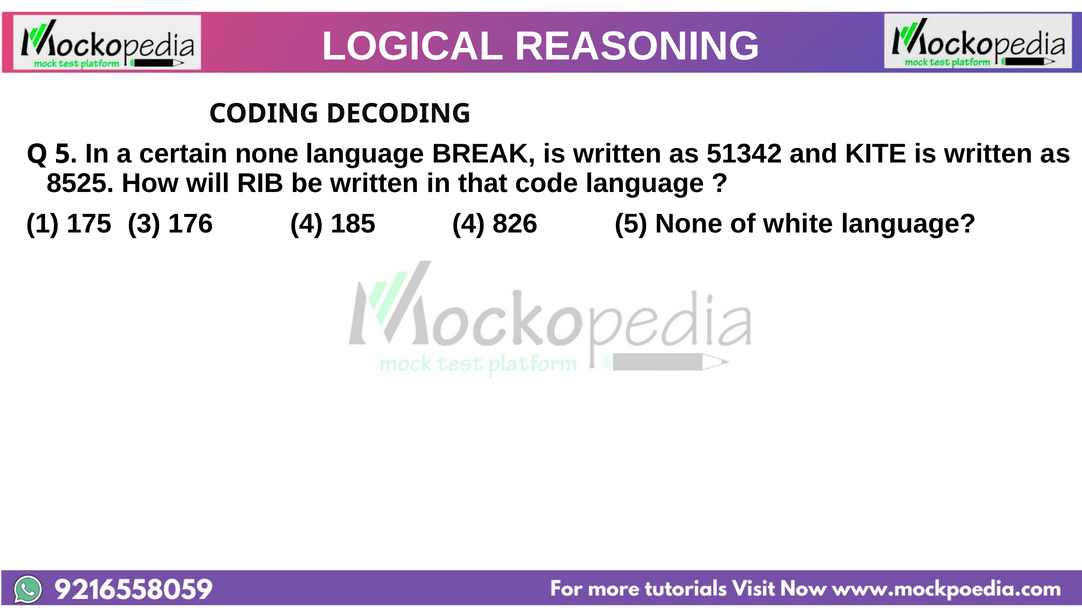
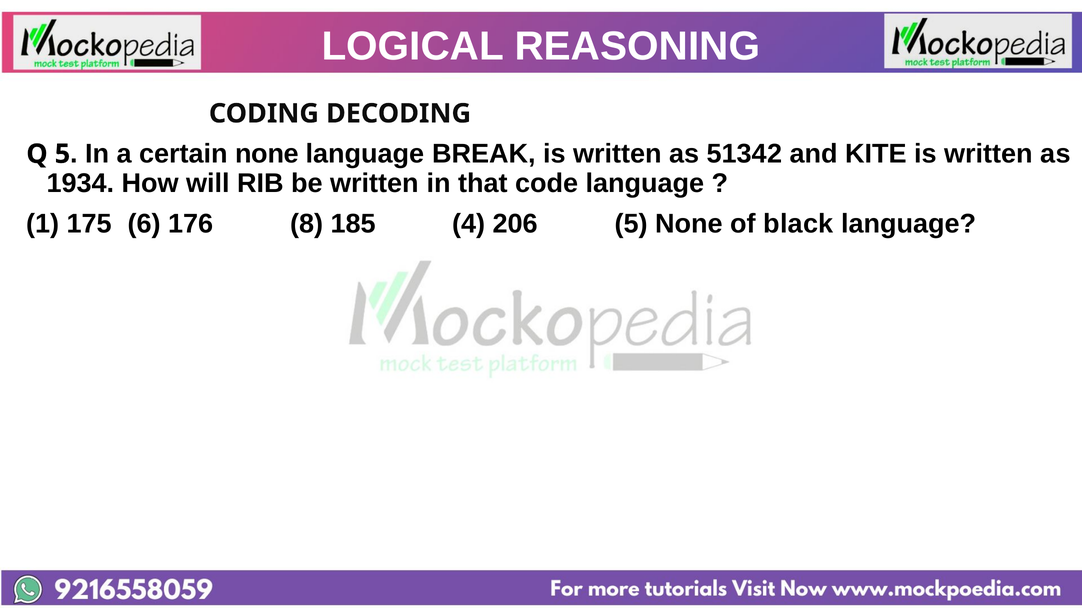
8525: 8525 -> 1934 (80, 183)
3: 3 -> 6 (144, 224)
176 4: 4 -> 8 (307, 224)
826: 826 -> 206 (515, 224)
white: white -> black (798, 224)
